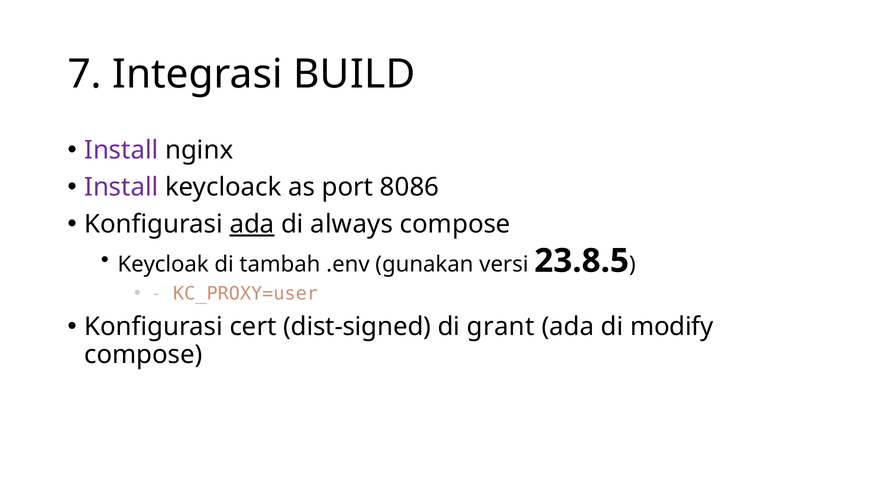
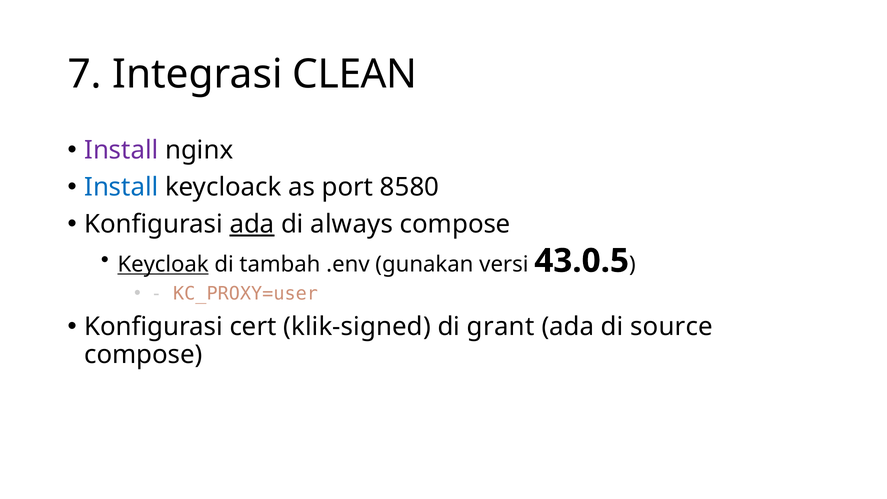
BUILD: BUILD -> CLEAN (355, 75)
Install colour: purple -> blue (121, 187)
8086: 8086 -> 8580 (410, 187)
Keycloak underline: none -> present (163, 264)
23.8.5: 23.8.5 -> 43.0.5 (582, 261)
dist-signed: dist-signed -> klik-signed (357, 327)
modify: modify -> source (671, 327)
